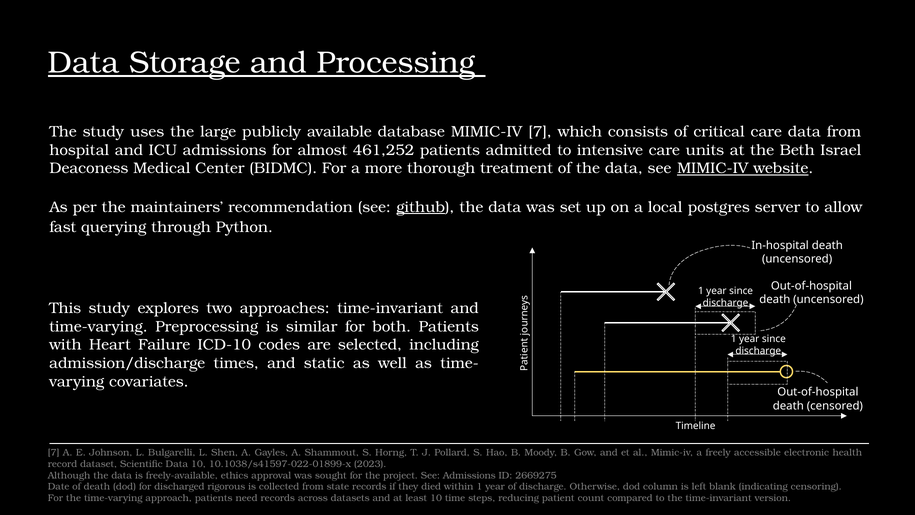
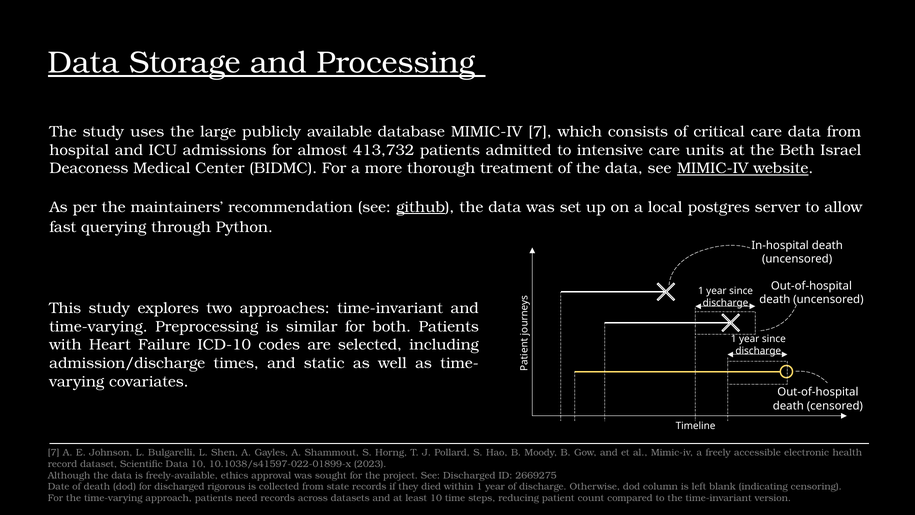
461,252: 461,252 -> 413,732 (384, 150)
See Admissions: Admissions -> Discharged (469, 475)
